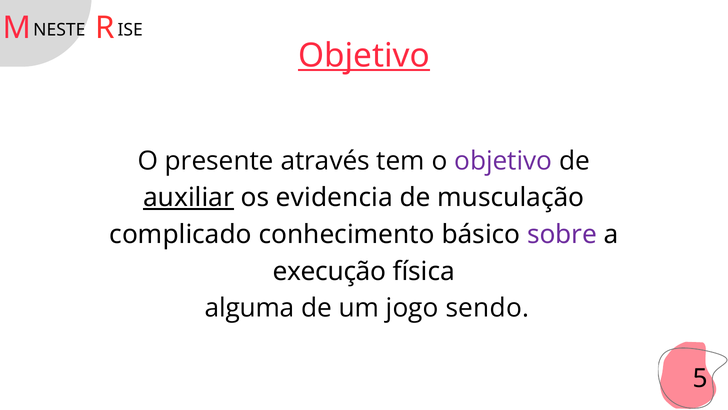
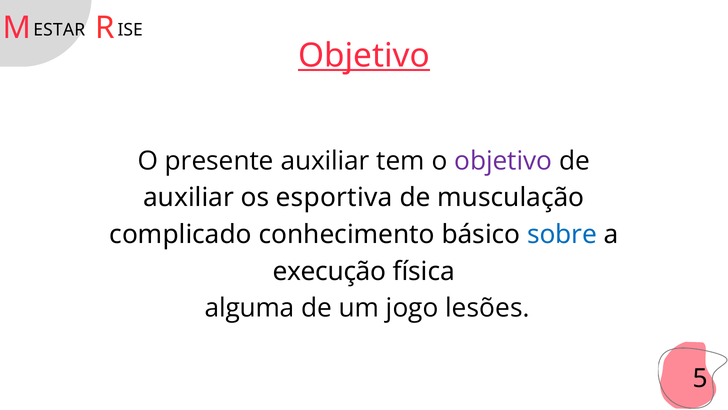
NESTE: NESTE -> ESTAR (59, 30)
presente através: através -> auxiliar (325, 161)
auxiliar underline: present -> none (189, 197)
evidencia: evidencia -> esportiva (334, 197)
sobre colour: purple -> blue (562, 234)
sendo: sendo -> lesões (487, 308)
